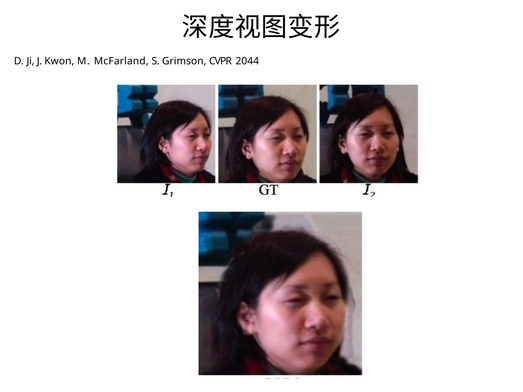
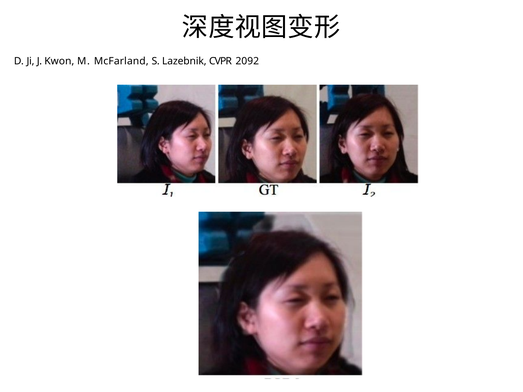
Grimson: Grimson -> Lazebnik (184, 61)
2044: 2044 -> 2092 (247, 61)
